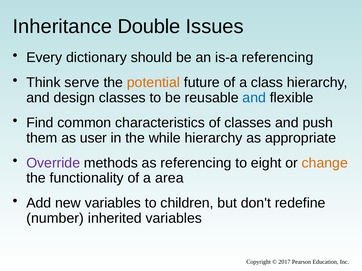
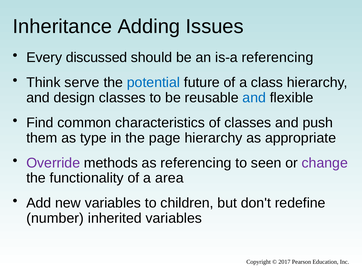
Double: Double -> Adding (149, 26)
dictionary: dictionary -> discussed (97, 58)
potential colour: orange -> blue (153, 83)
user: user -> type (93, 138)
while: while -> page (165, 138)
eight: eight -> seen (266, 163)
change colour: orange -> purple (325, 163)
